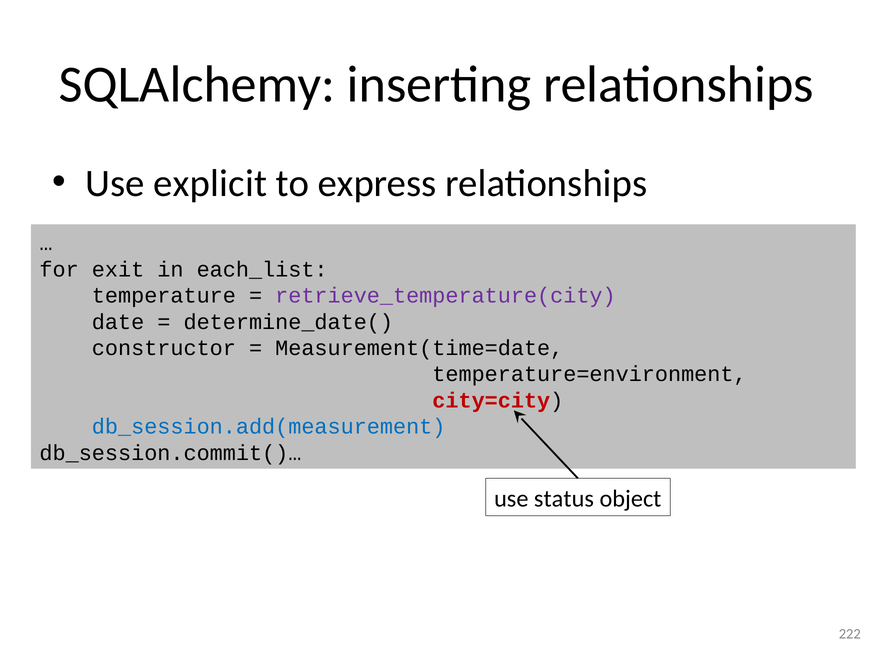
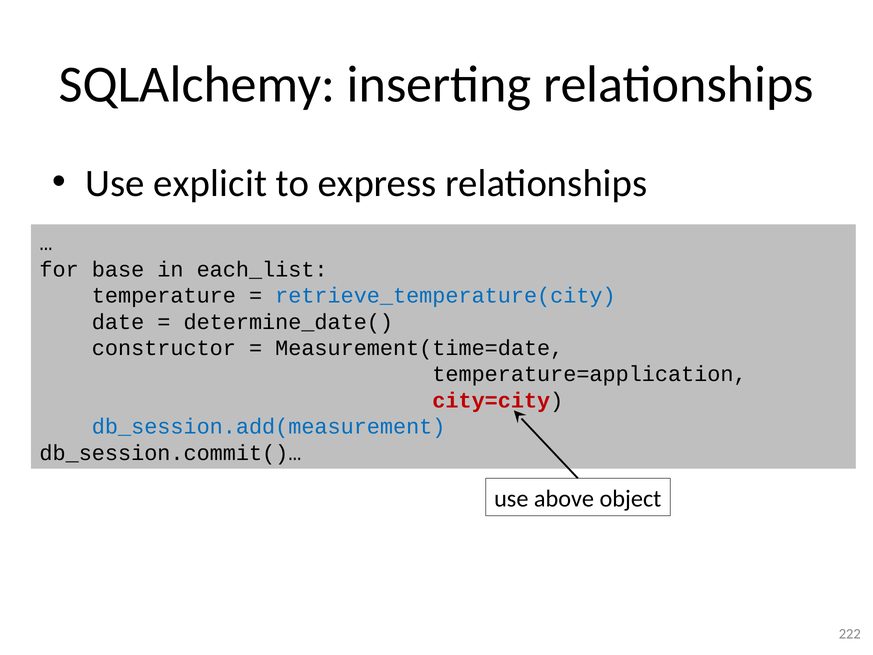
exit: exit -> base (118, 269)
retrieve_temperature(city colour: purple -> blue (445, 296)
temperature=environment: temperature=environment -> temperature=application (589, 374)
status: status -> above (564, 499)
